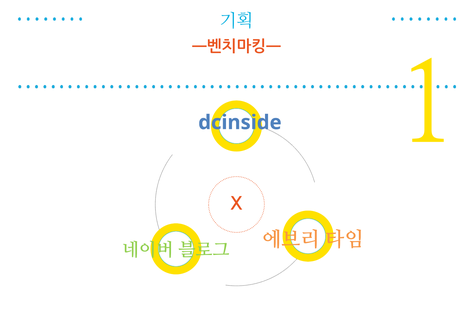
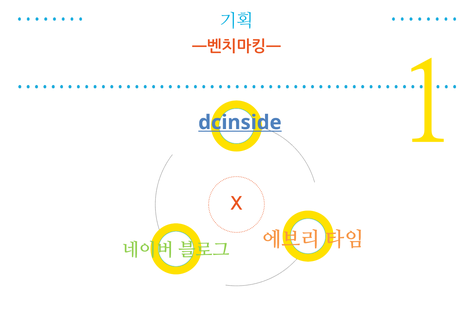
dcinside underline: none -> present (240, 122)
